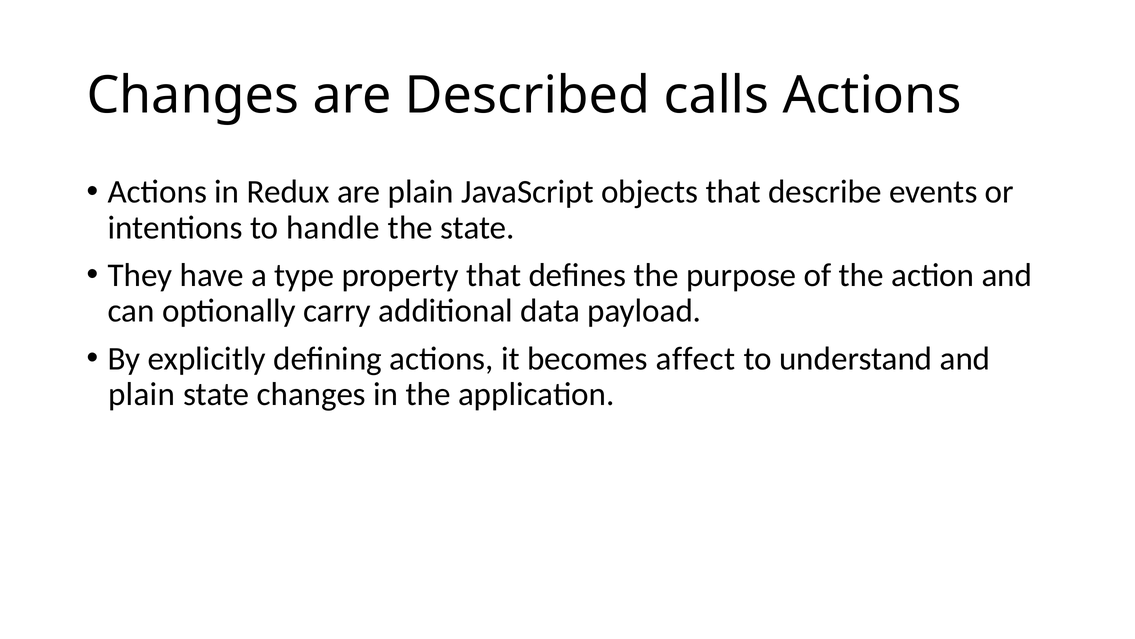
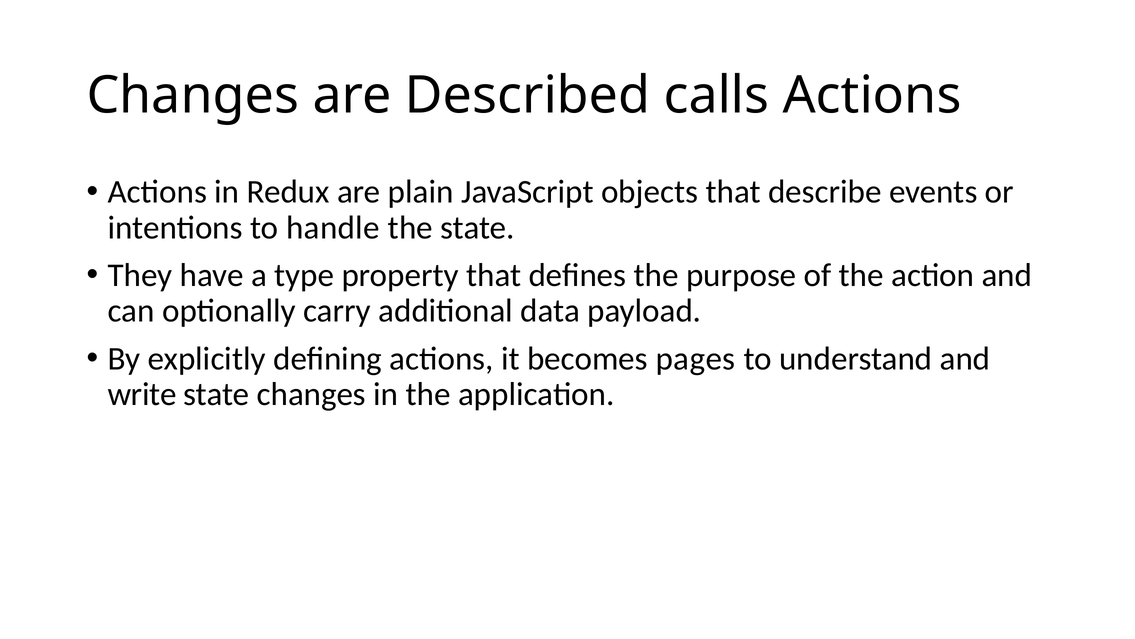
affect: affect -> pages (696, 358)
plain: plain -> write (142, 394)
